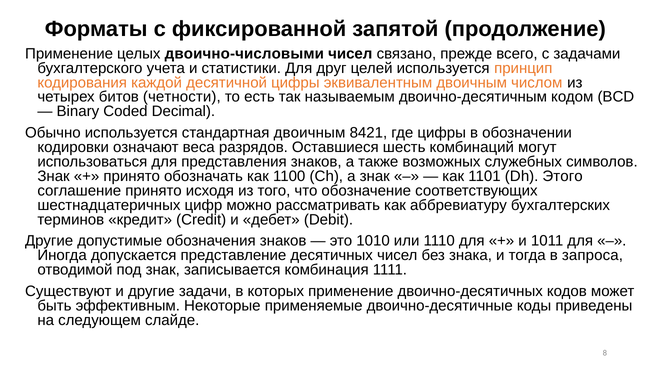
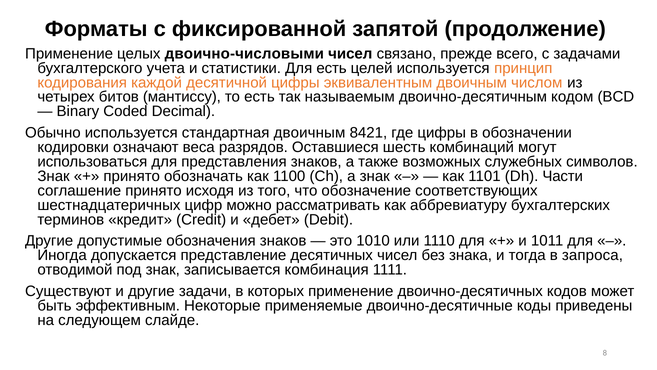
Для друг: друг -> есть (332, 68)
четности: четности -> мантиссу (182, 97)
Этого: Этого -> Части (563, 176)
